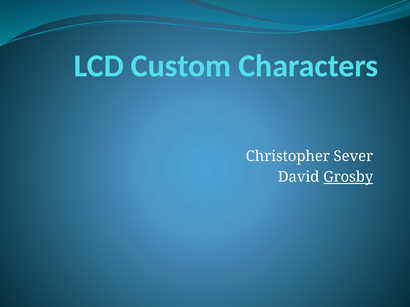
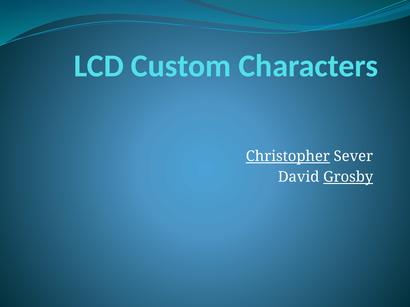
Christopher underline: none -> present (288, 157)
